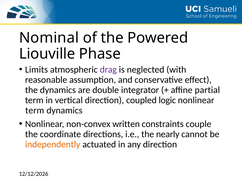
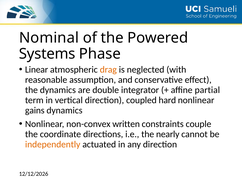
Liouville: Liouville -> Systems (47, 54)
Limits: Limits -> Linear (37, 69)
drag colour: purple -> orange (108, 69)
logic: logic -> hard (167, 100)
term: term -> gains (35, 110)
